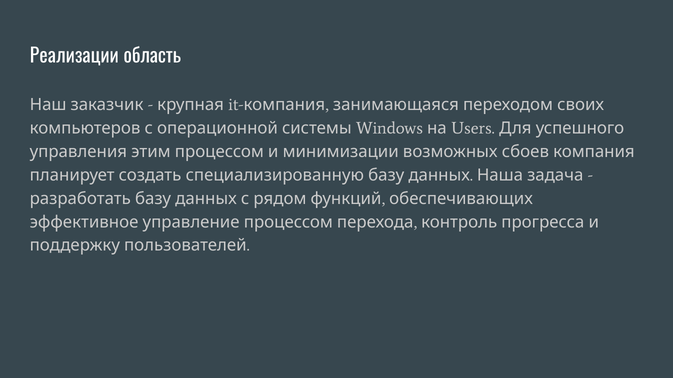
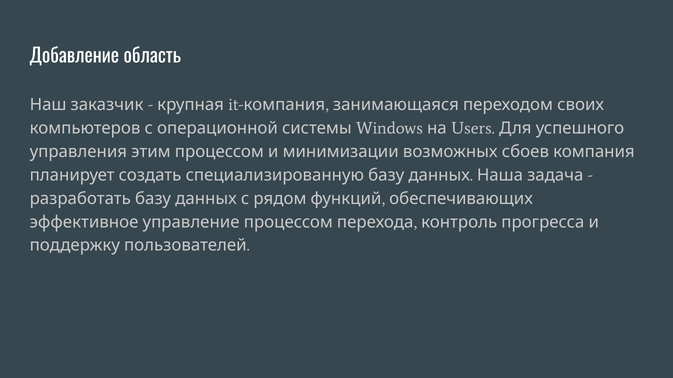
Реализации: Реализации -> Добавление (74, 56)
